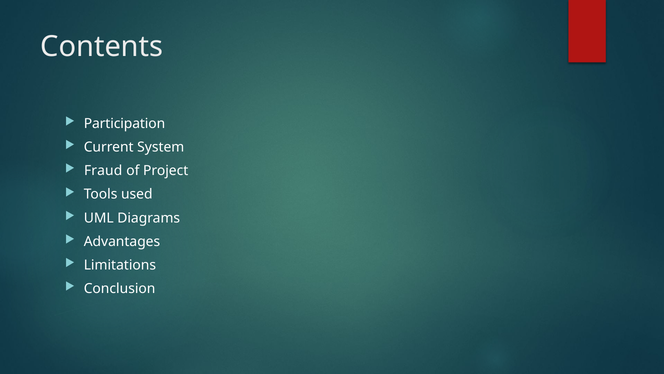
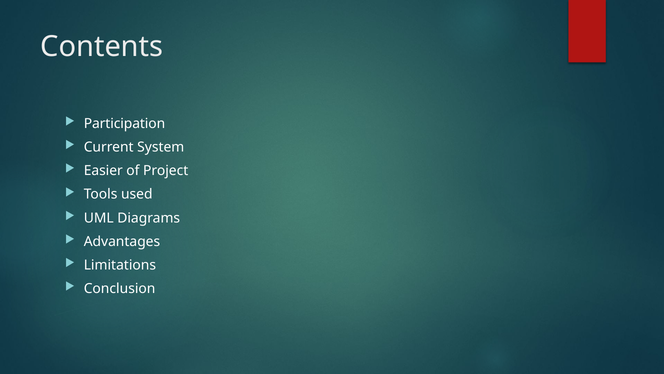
Fraud: Fraud -> Easier (103, 171)
